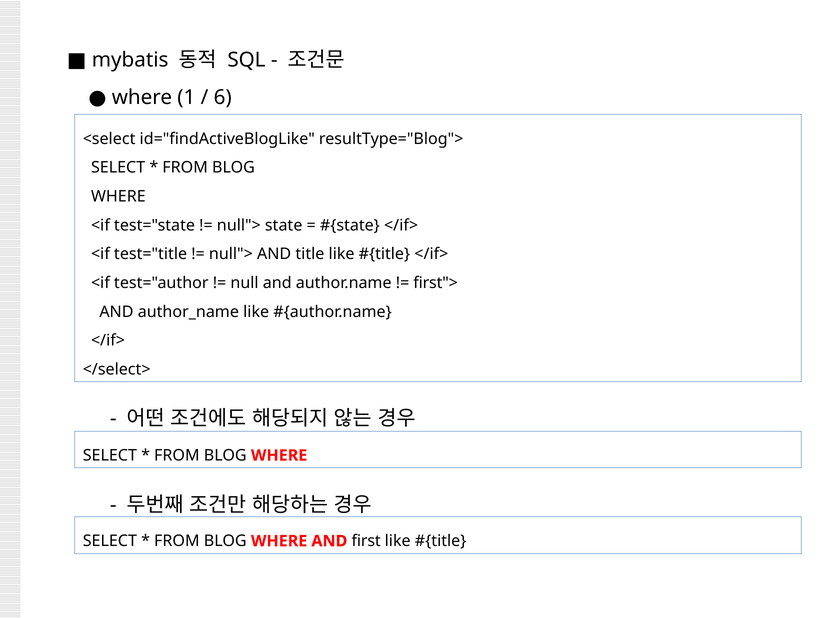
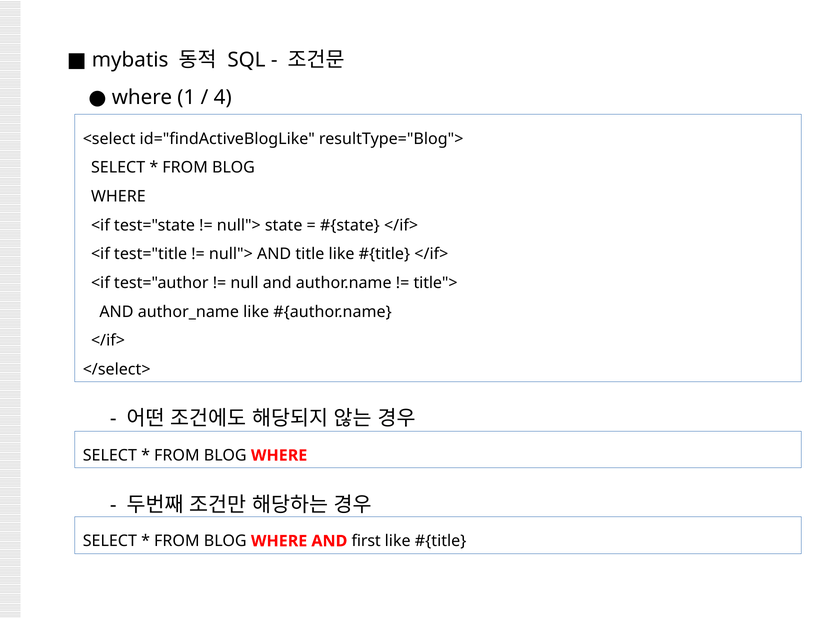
6: 6 -> 4 (223, 97)
first">: first"> -> title"> (436, 283)
